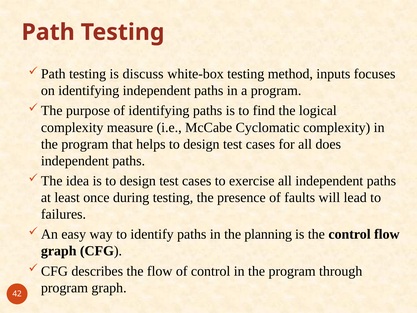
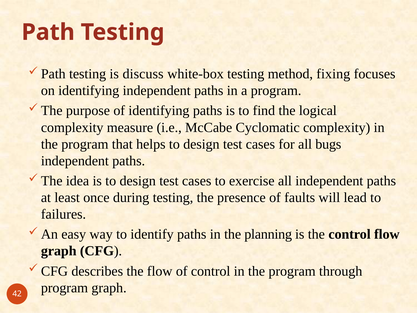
inputs: inputs -> fixing (333, 74)
does: does -> bugs (328, 144)
